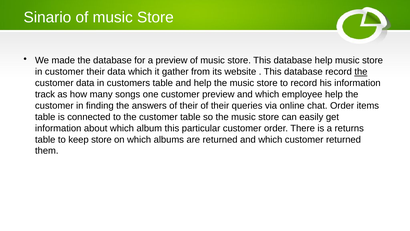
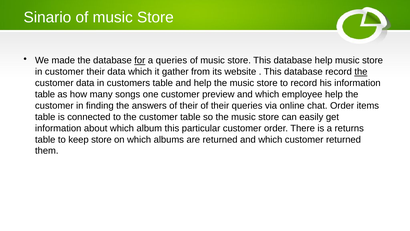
for underline: none -> present (140, 60)
a preview: preview -> queries (171, 60)
track: track -> table (45, 94)
